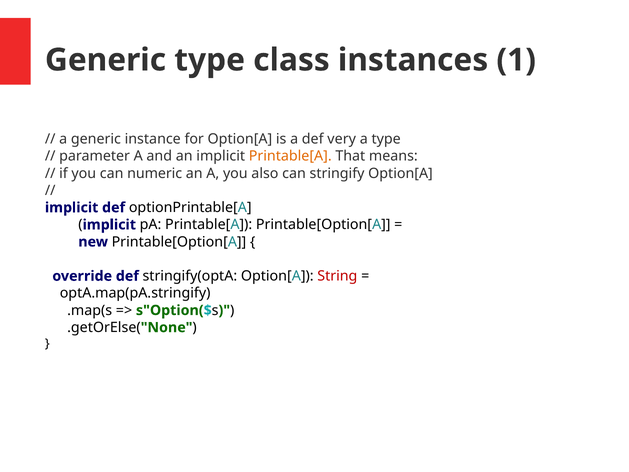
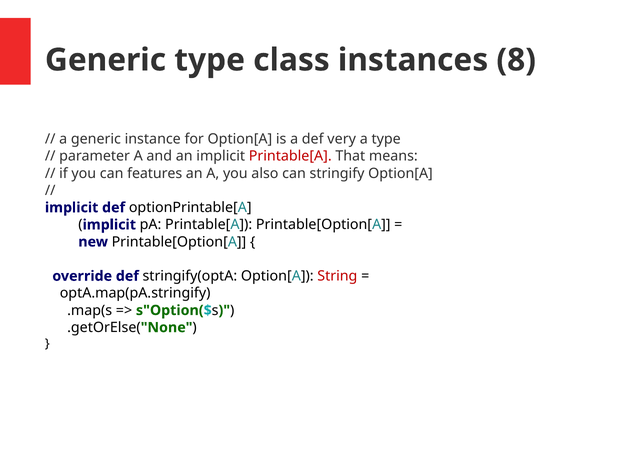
1: 1 -> 8 (516, 60)
Printable[A colour: orange -> red (290, 156)
numeric: numeric -> features (155, 173)
